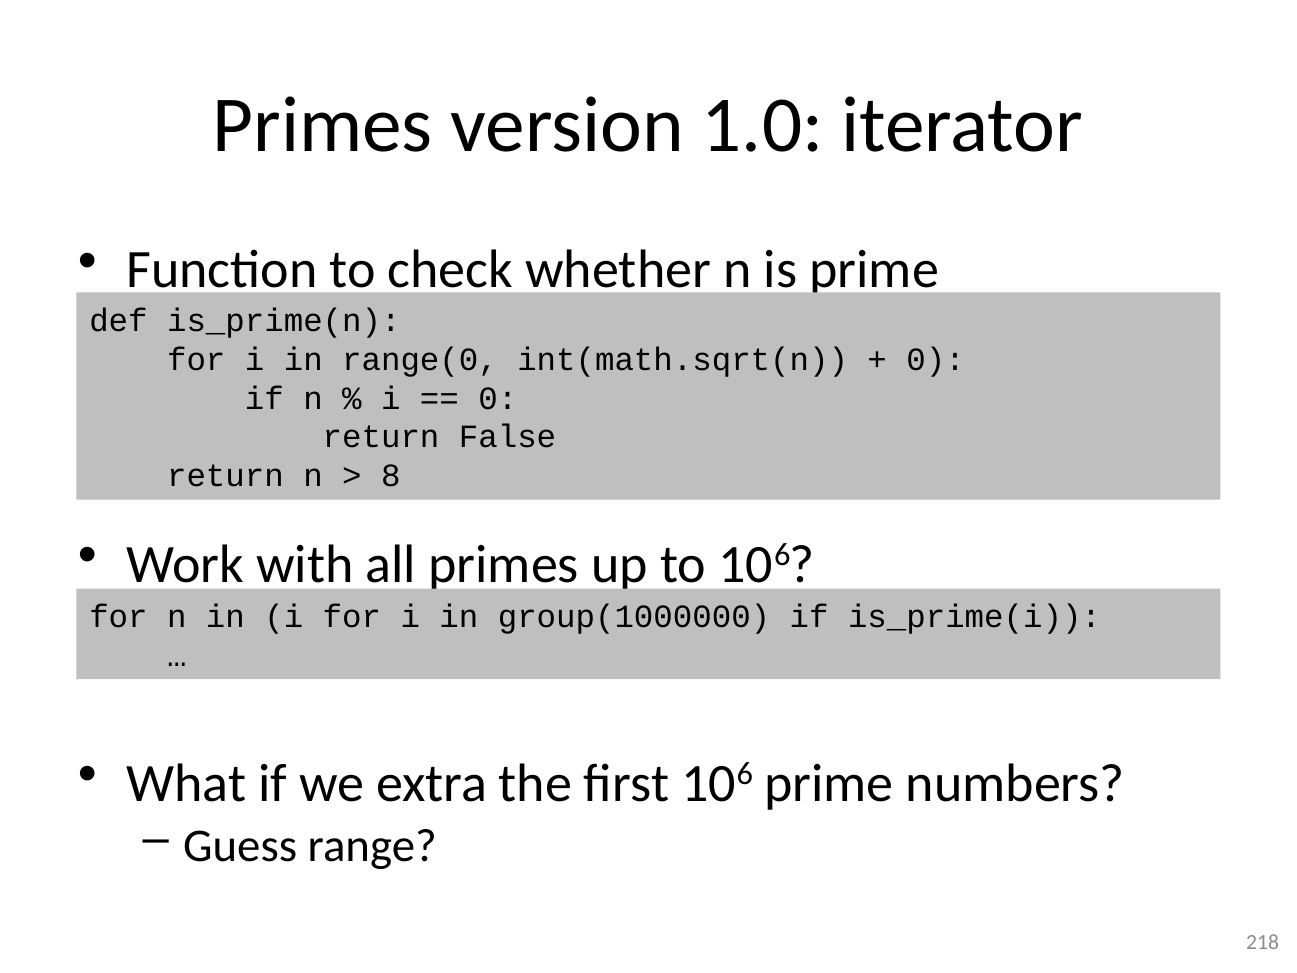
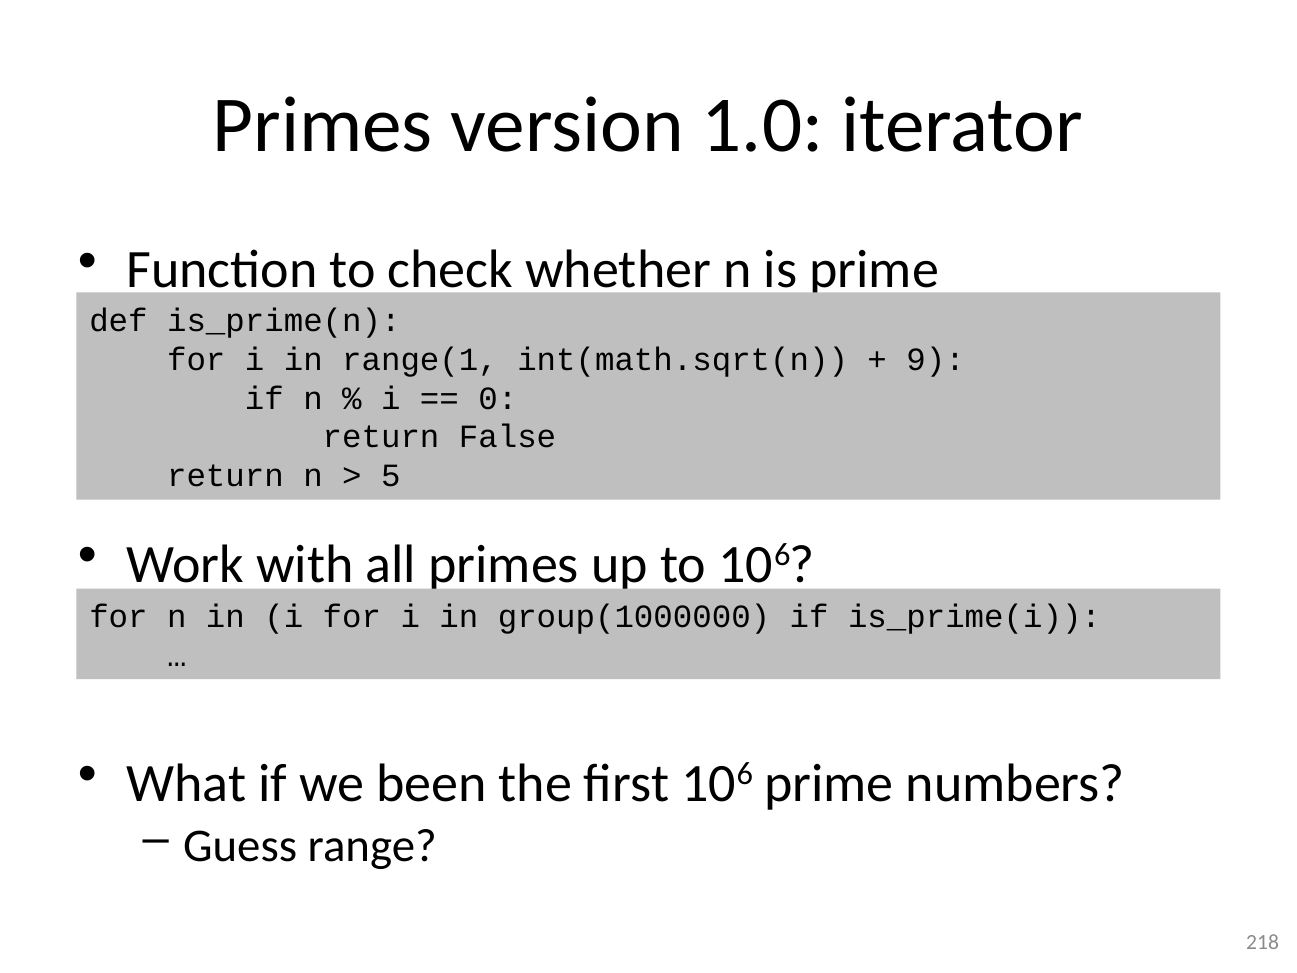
range(0: range(0 -> range(1 (420, 359)
0: 0 -> 9 (936, 359)
8: 8 -> 5 (391, 476)
extra: extra -> been (432, 783)
